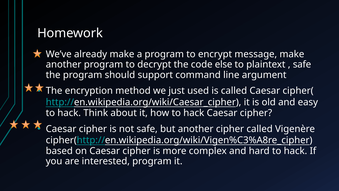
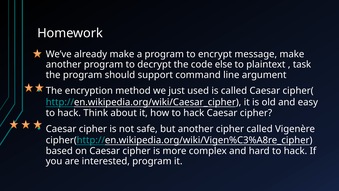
safe: safe -> task (302, 64)
